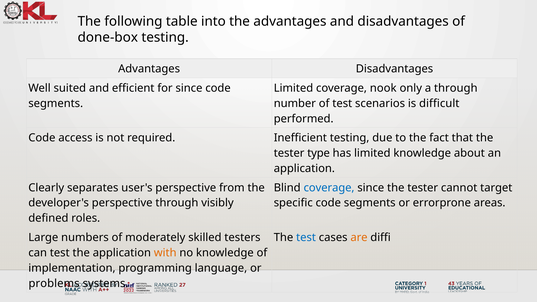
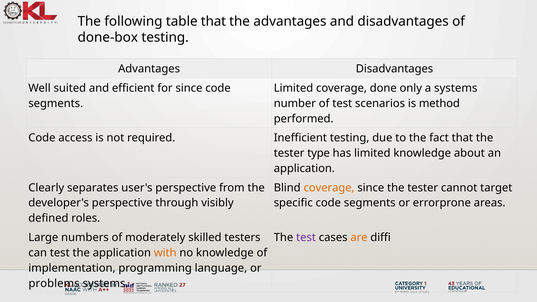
table into: into -> that (213, 21)
nook: nook -> done (383, 88)
a through: through -> systems (456, 88)
difficult: difficult -> method (439, 103)
coverage colour: blue -> orange (329, 188)
test colour: blue -> purple (306, 237)
